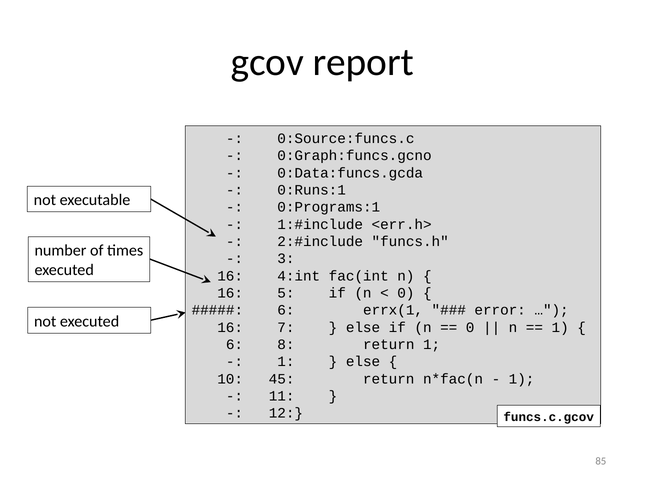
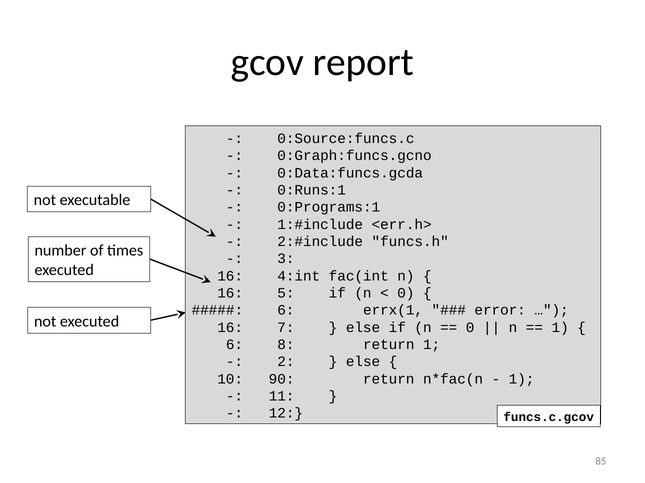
1: 1 -> 2 (286, 362)
45: 45 -> 90 (282, 379)
